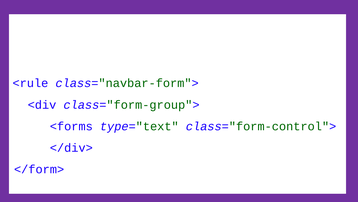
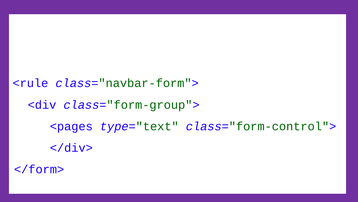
<forms: <forms -> <pages (71, 126)
